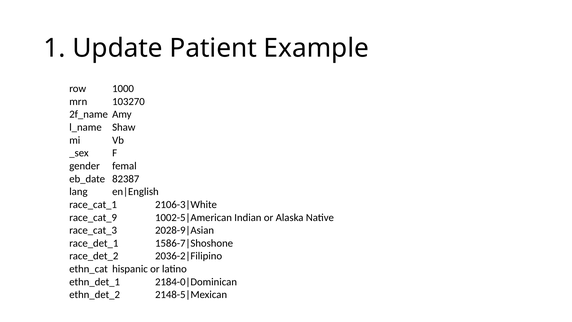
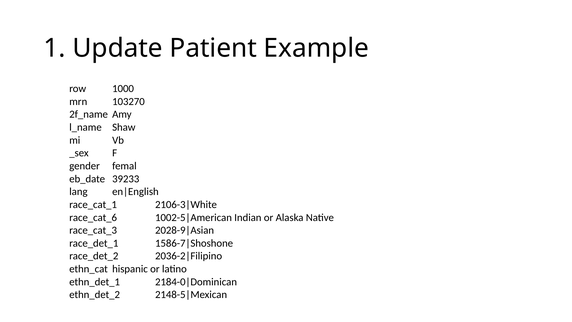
82387: 82387 -> 39233 (126, 179)
race_cat_9: race_cat_9 -> race_cat_6 (93, 217)
